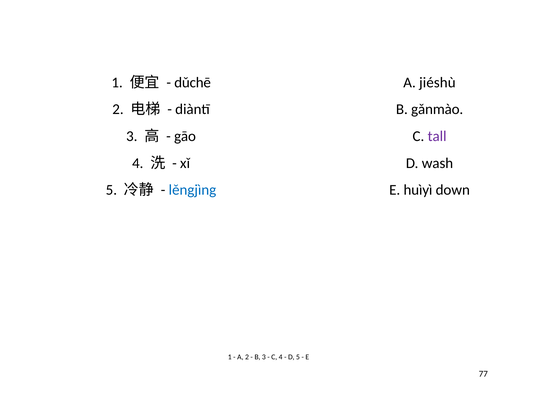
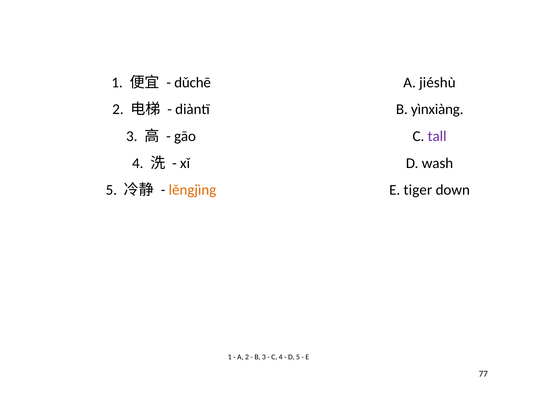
gǎnmào: gǎnmào -> yìnxiàng (437, 109)
lěngjìng colour: blue -> orange (192, 190)
huìyì: huìyì -> tiger (418, 190)
